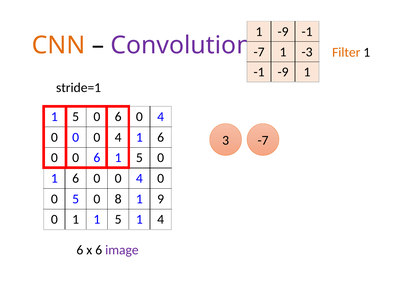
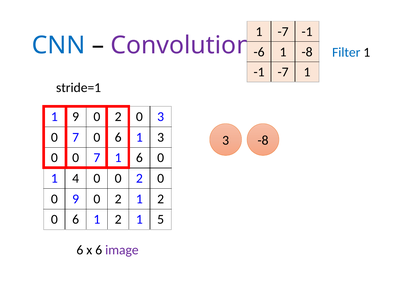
1 -9: -9 -> -7 (283, 32)
CNN colour: orange -> blue (59, 45)
-7: -7 -> -6 (259, 52)
1 -3: -3 -> -8 (307, 52)
Filter colour: orange -> blue (346, 53)
-1 -9: -9 -> -7 (283, 72)
5: 5 -> 9 (76, 117)
6: 6 -> 2 (118, 117)
4: 4 -> 3 (161, 117)
0: 0 -> 7 (76, 138)
4: 4 -> 6 (118, 138)
6: 6 -> 3 (161, 138)
3 -7: -7 -> -8 (263, 141)
0 0 6: 6 -> 7 (97, 158)
5: 5 -> 6 (139, 158)
6: 6 -> 4 (76, 179)
4: 4 -> 2 (139, 179)
0 5: 5 -> 9 (76, 199)
8: 8 -> 2 (118, 199)
9: 9 -> 2 (161, 199)
1: 1 -> 6 (76, 220)
5: 5 -> 2 (118, 220)
1 4: 4 -> 5 (161, 220)
